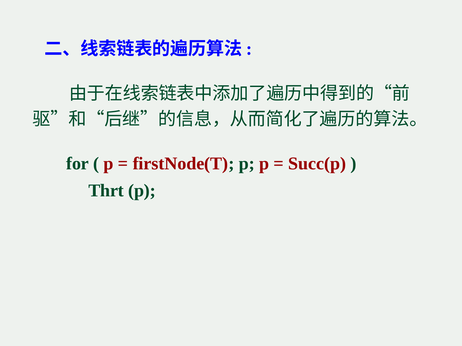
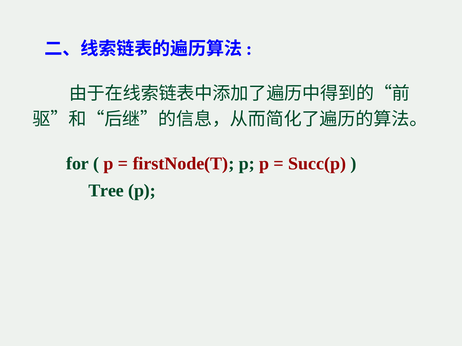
Thrt: Thrt -> Tree (106, 191)
